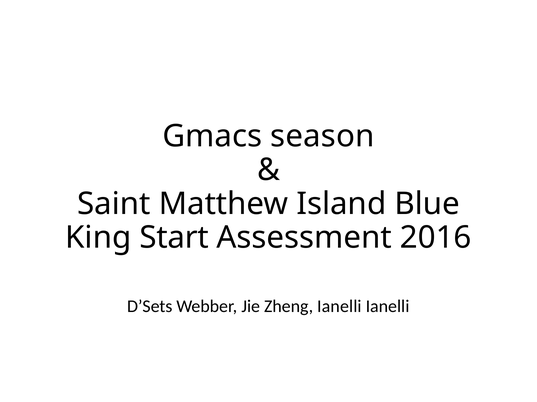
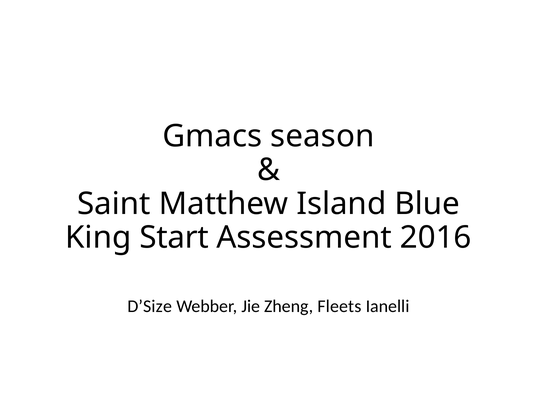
D’Sets: D’Sets -> D’Size (150, 307)
Zheng Ianelli: Ianelli -> Fleets (339, 307)
